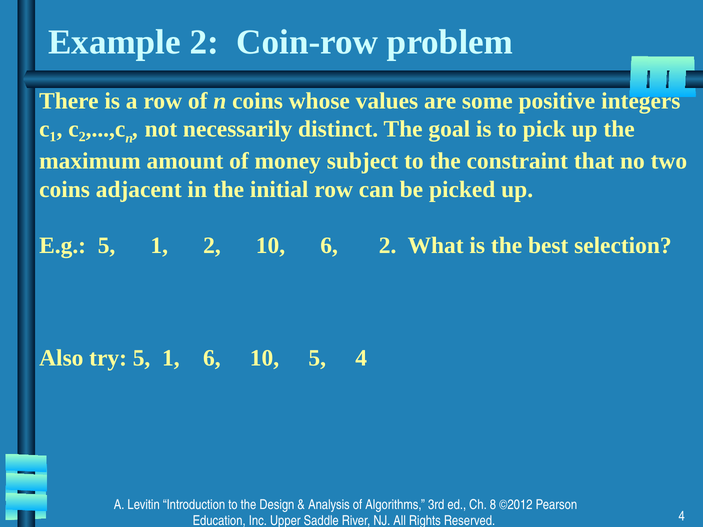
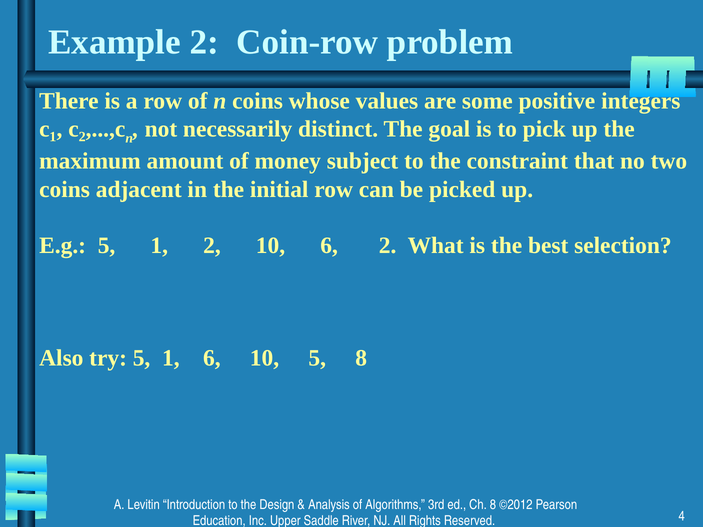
5 4: 4 -> 8 (361, 358)
